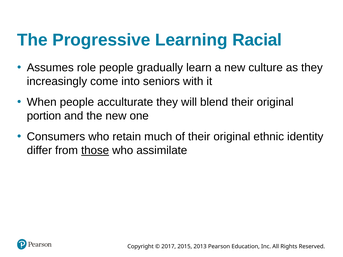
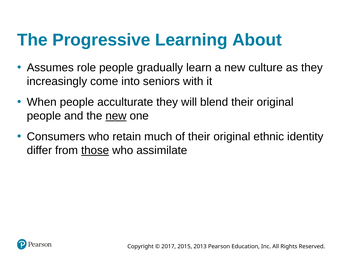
Racial: Racial -> About (257, 40)
portion: portion -> people (44, 116)
new underline: none -> present (116, 116)
